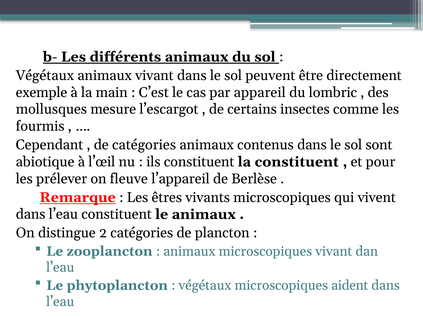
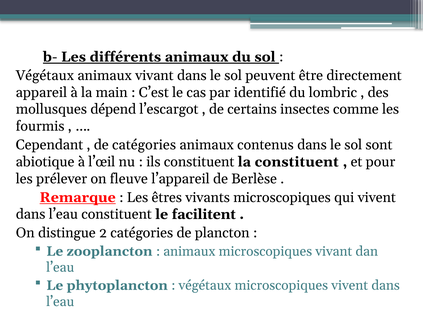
exemple: exemple -> appareil (41, 93)
appareil: appareil -> identifié (260, 93)
mesure: mesure -> dépend (113, 109)
le animaux: animaux -> facilitent (204, 214)
microscopiques aident: aident -> vivent (350, 286)
